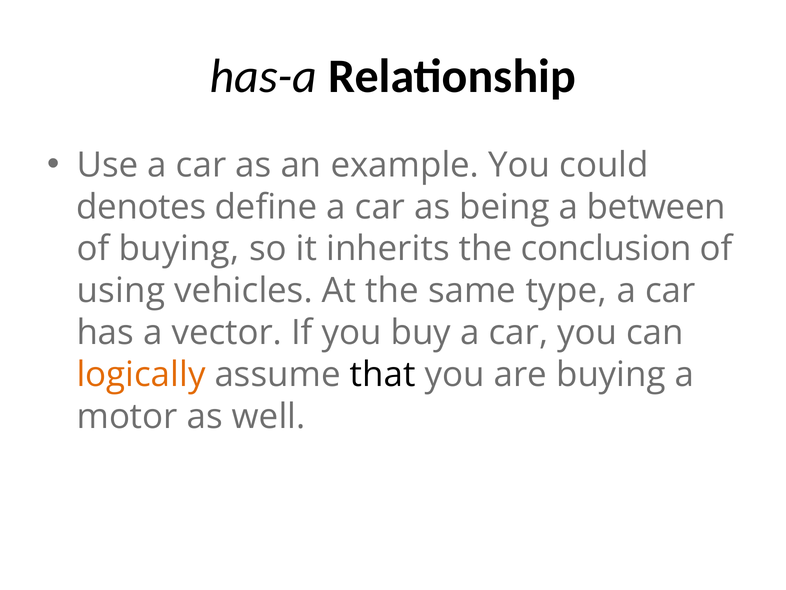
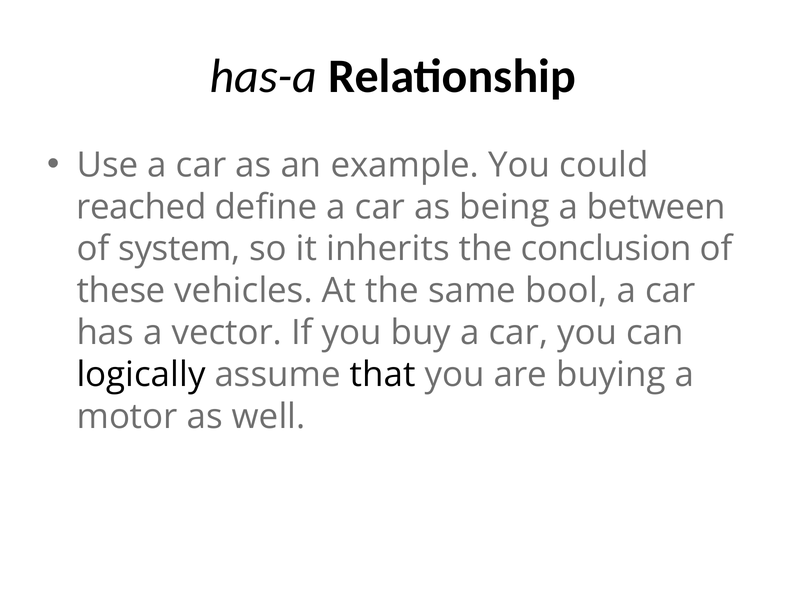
denotes: denotes -> reached (141, 207)
of buying: buying -> system (179, 249)
using: using -> these (121, 291)
type: type -> bool (566, 291)
logically colour: orange -> black (141, 375)
